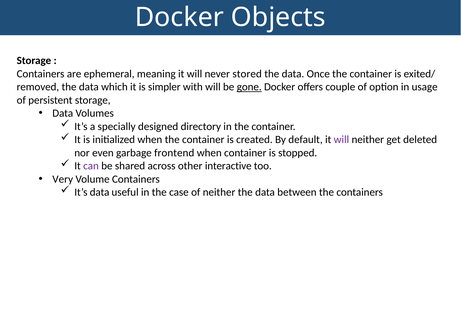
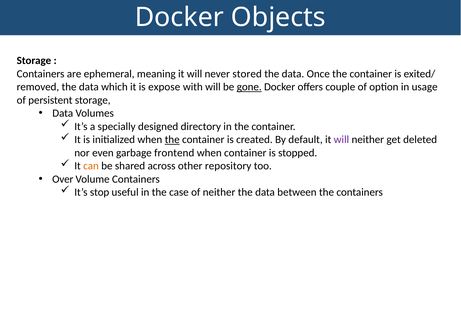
simpler: simpler -> expose (164, 87)
the underline: none -> present (172, 140)
can colour: purple -> orange (91, 166)
interactive: interactive -> repository (228, 166)
Very: Very -> Over (63, 179)
It’s data: data -> stop (100, 192)
